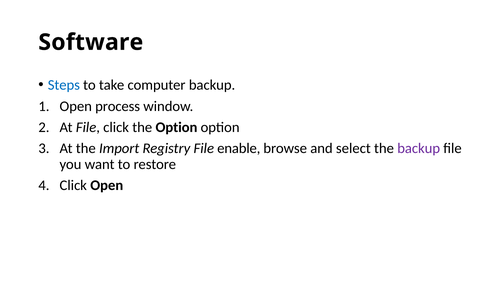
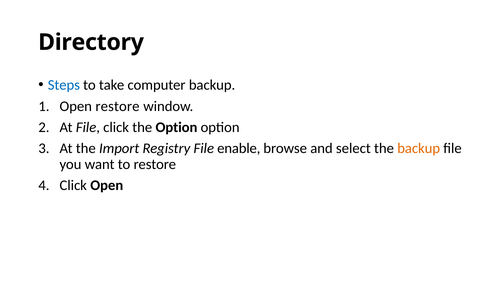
Software: Software -> Directory (91, 42)
Open process: process -> restore (117, 106)
backup colour: purple -> orange (419, 148)
